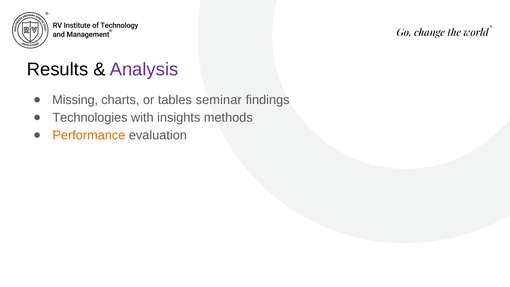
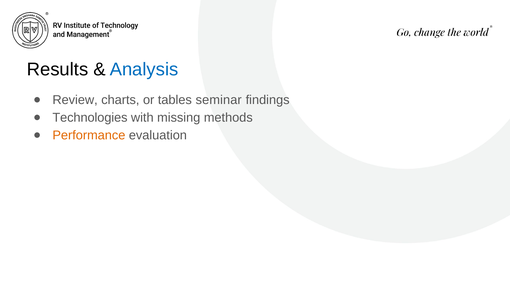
Analysis colour: purple -> blue (144, 70)
Missing: Missing -> Review (75, 100)
insights: insights -> missing (179, 118)
